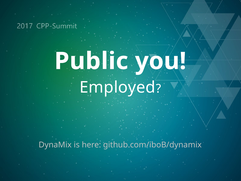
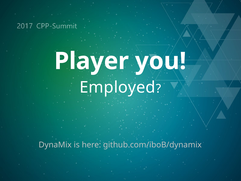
Public: Public -> Player (91, 61)
